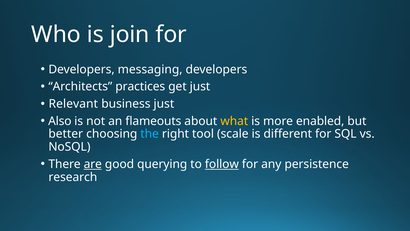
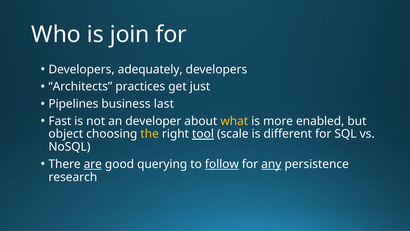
messaging: messaging -> adequately (150, 69)
Relevant: Relevant -> Pipelines (73, 104)
business just: just -> last (164, 104)
Also: Also -> Fast (60, 121)
flameouts: flameouts -> developer (153, 121)
better: better -> object (66, 134)
the colour: light blue -> yellow (150, 134)
tool underline: none -> present (203, 134)
any underline: none -> present (271, 164)
